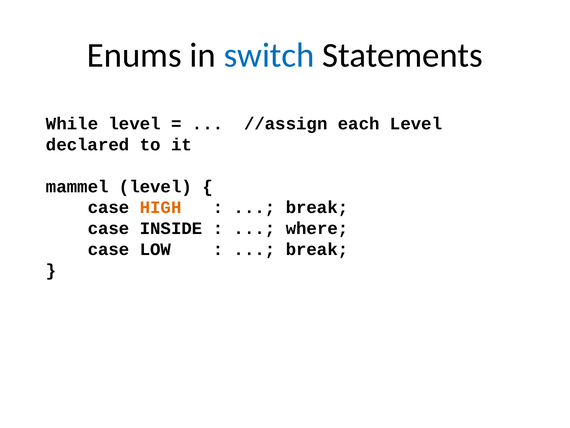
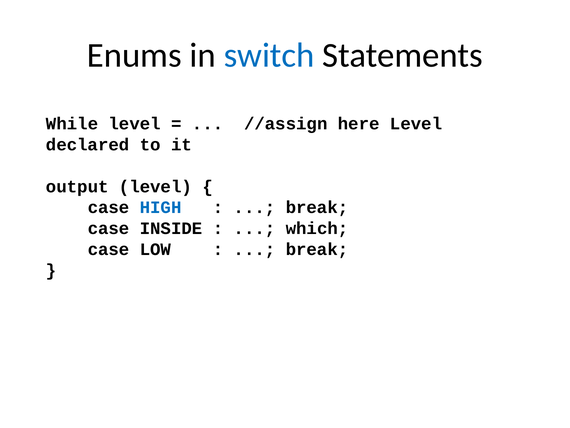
each: each -> here (359, 124)
mammel: mammel -> output (77, 186)
HIGH colour: orange -> blue (161, 207)
where: where -> which (317, 228)
